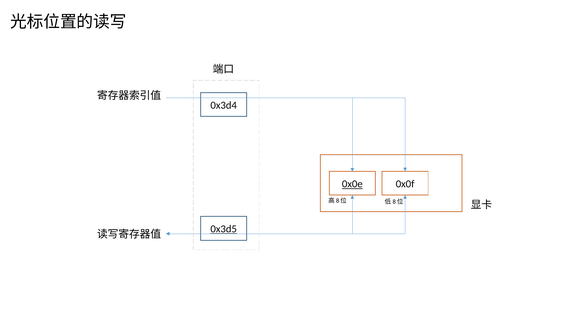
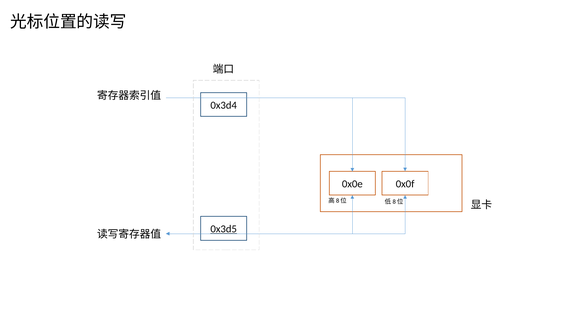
0x0e underline: present -> none (352, 184)
